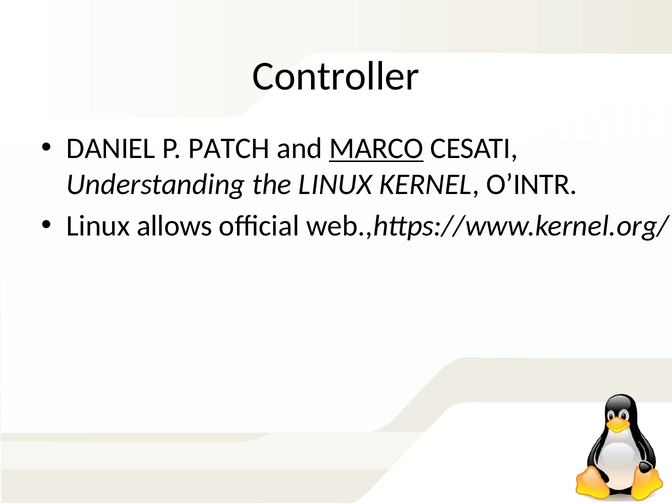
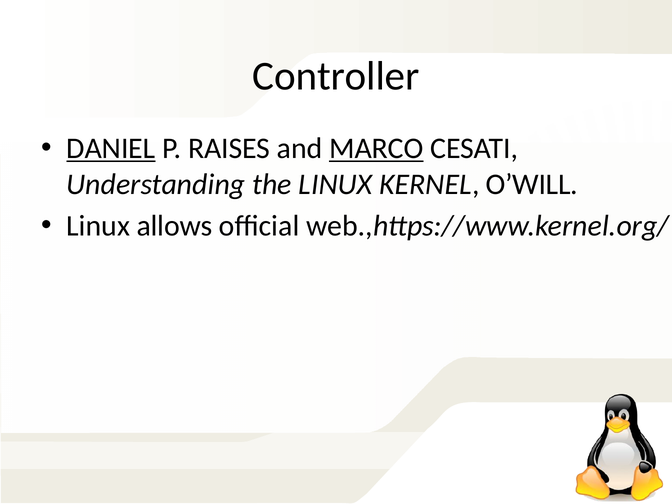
DANIEL underline: none -> present (111, 148)
PATCH: PATCH -> RAISES (229, 148)
O’INTR: O’INTR -> O’WILL (532, 184)
